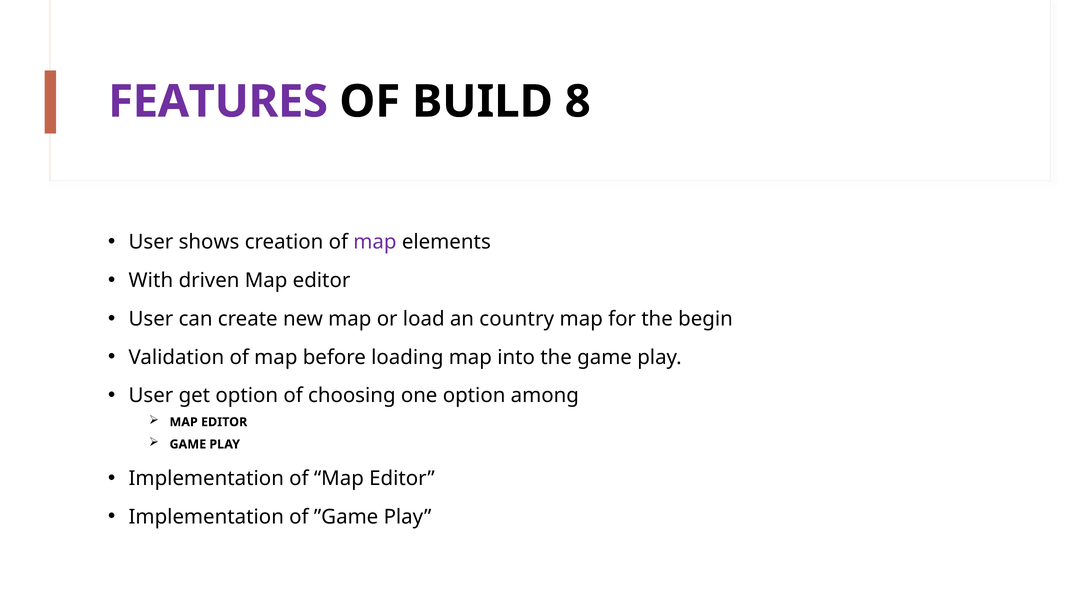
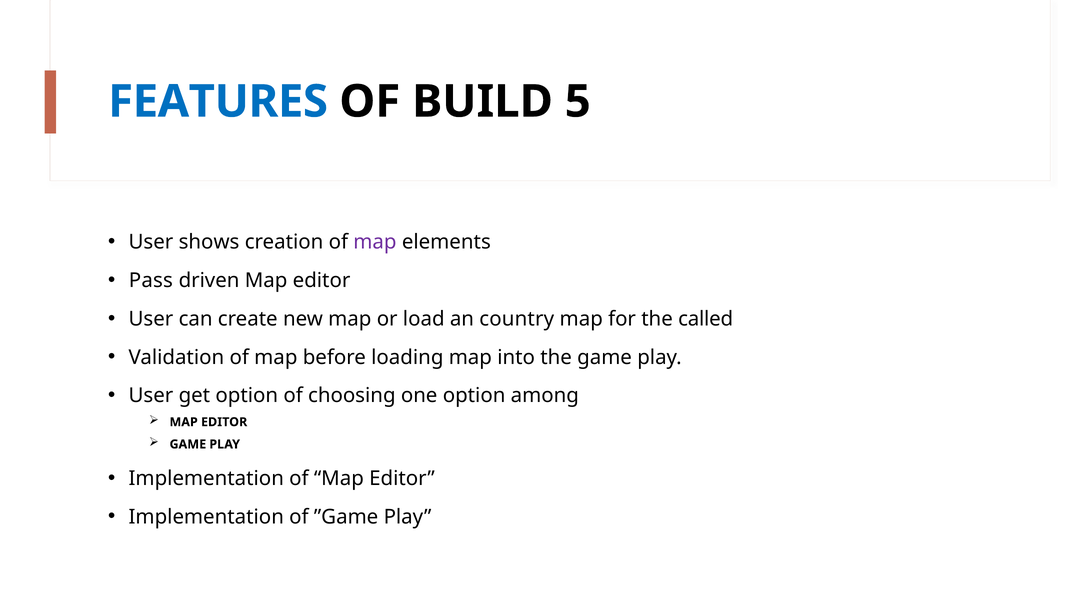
FEATURES colour: purple -> blue (218, 102)
8: 8 -> 5 (578, 102)
With: With -> Pass (151, 281)
begin: begin -> called (706, 319)
